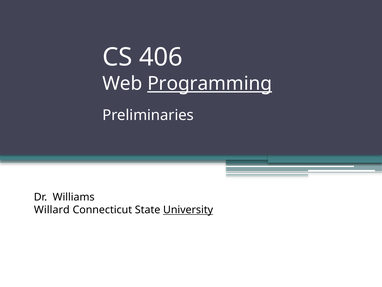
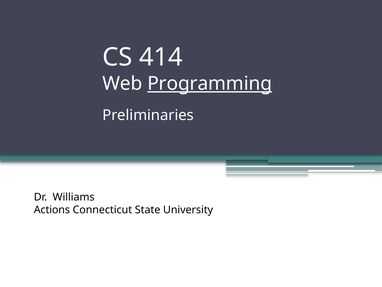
406: 406 -> 414 (161, 57)
Willard: Willard -> Actions (52, 210)
University underline: present -> none (188, 210)
